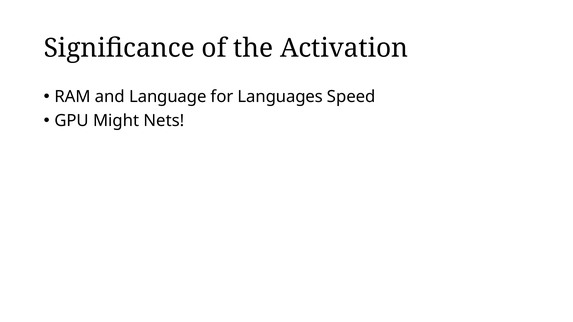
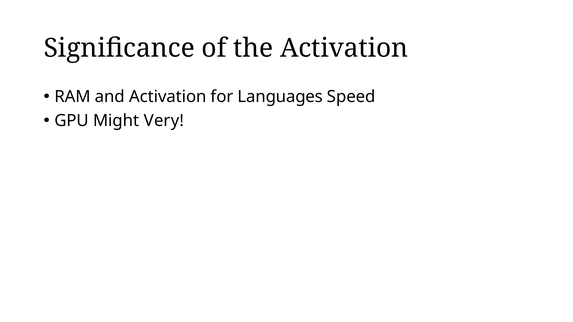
and Language: Language -> Activation (168, 97)
Nets: Nets -> Very (164, 121)
